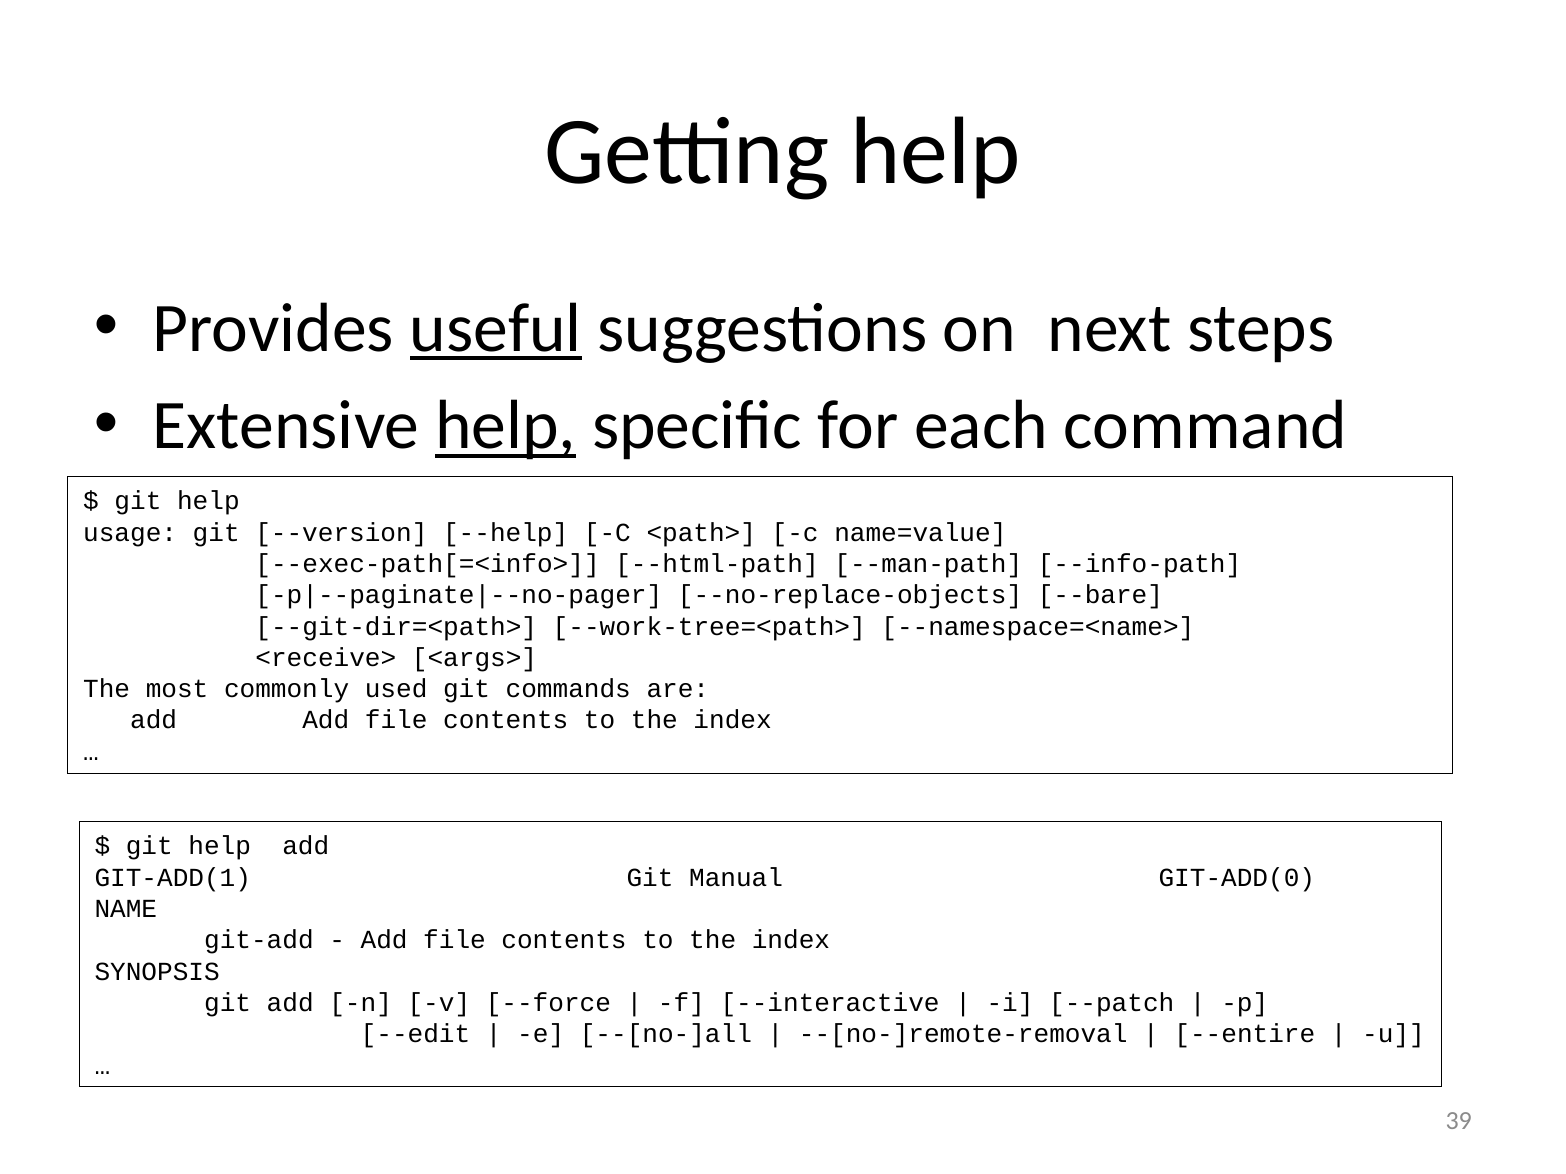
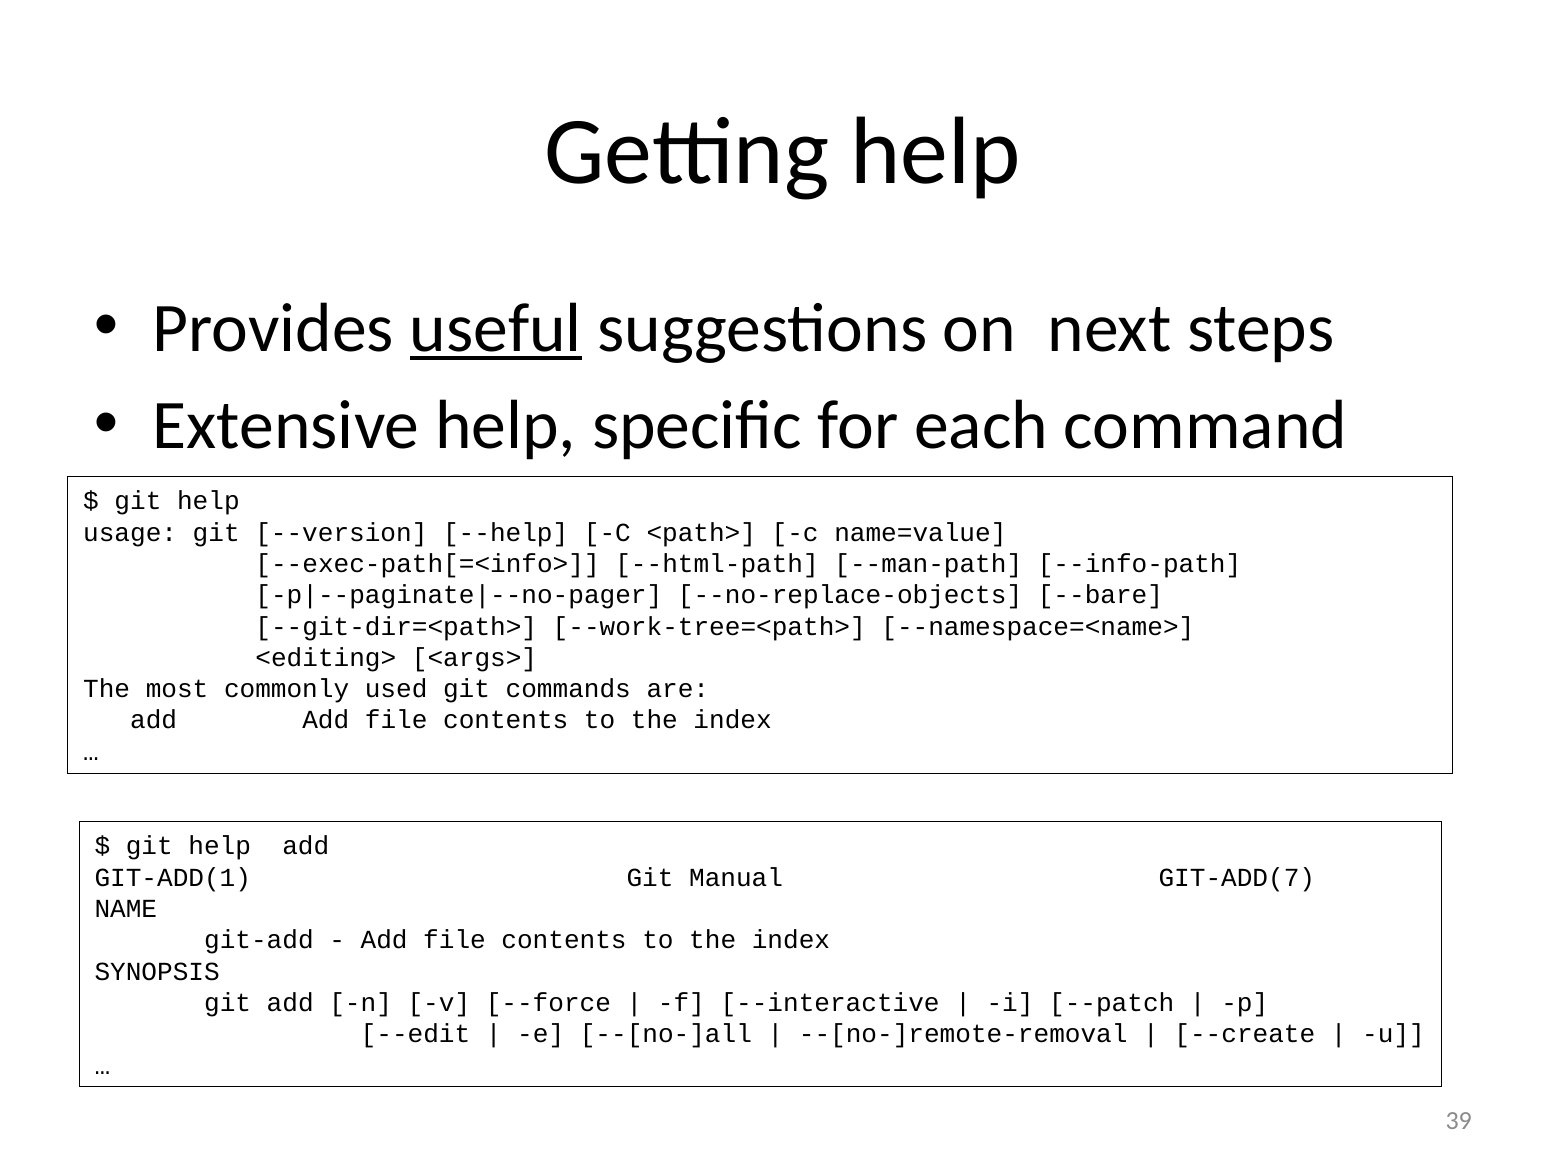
help underline: present -> none (506, 426)
<receive>: <receive> -> <editing> (326, 658)
GIT-ADD(0: GIT-ADD(0 -> GIT-ADD(7 (1237, 878)
--entire: --entire -> --create (1245, 1035)
